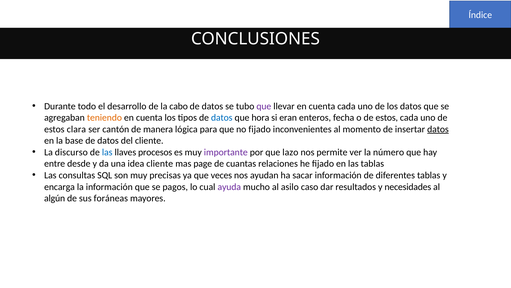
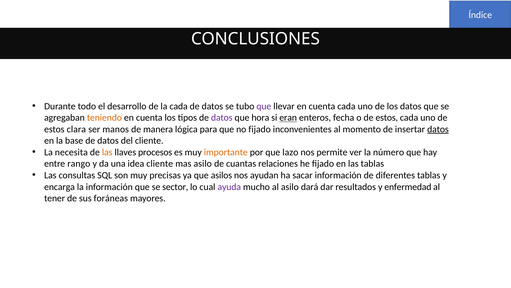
la cabo: cabo -> cada (179, 106)
datos colour: blue -> purple (222, 117)
eran underline: none -> present (288, 117)
cantón: cantón -> manos (116, 129)
discurso: discurso -> necesita (71, 152)
las colour: blue -> orange (107, 152)
importante colour: purple -> orange (226, 152)
desde: desde -> rango (79, 163)
mas page: page -> asilo (203, 163)
veces: veces -> asilos (221, 175)
pagos: pagos -> sector (175, 186)
caso: caso -> dará (310, 186)
necesidades: necesidades -> enfermedad (408, 186)
algún: algún -> tener (55, 198)
